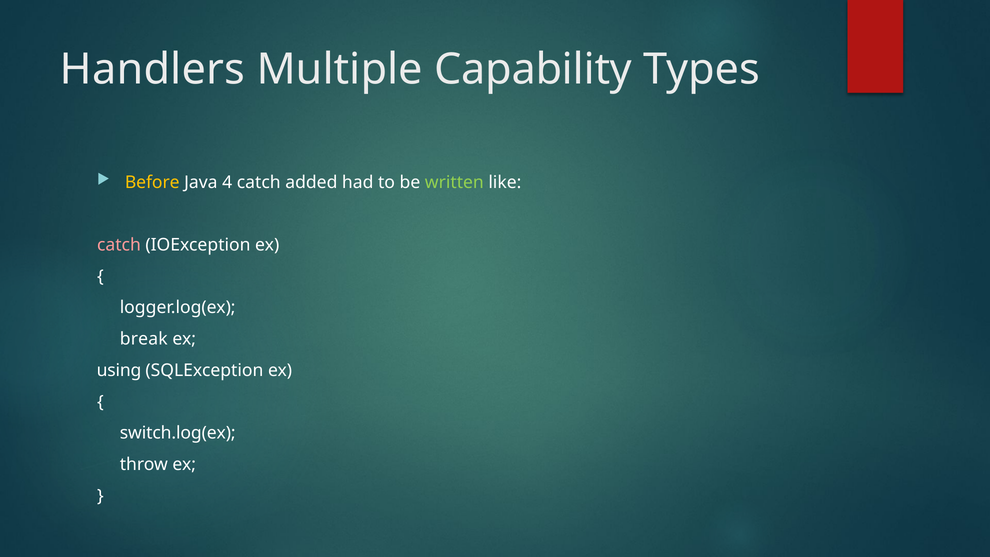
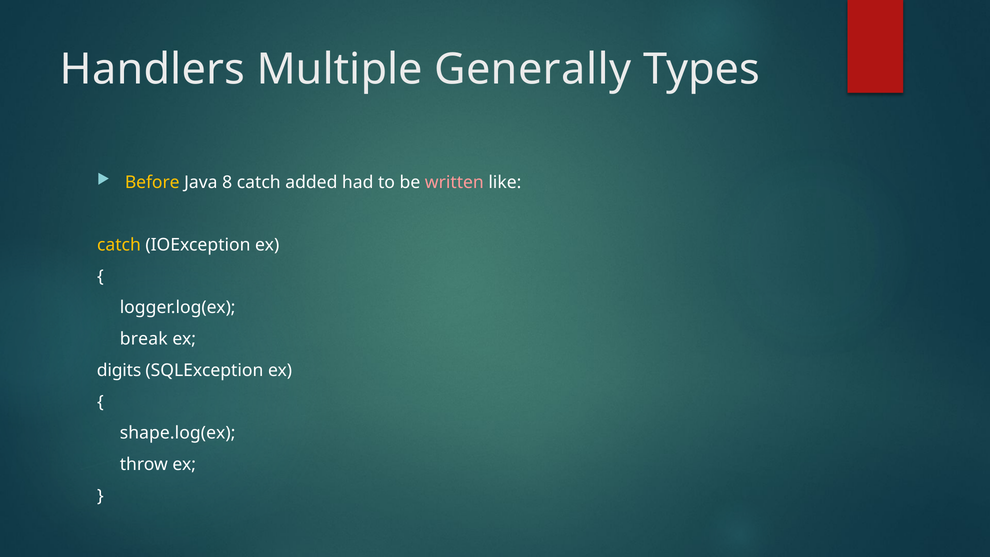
Capability: Capability -> Generally (533, 70)
4: 4 -> 8 (227, 182)
written colour: light green -> pink (454, 182)
catch colour: pink -> yellow (119, 245)
using: using -> digits (119, 370)
switch.log(ex: switch.log(ex -> shape.log(ex (178, 433)
